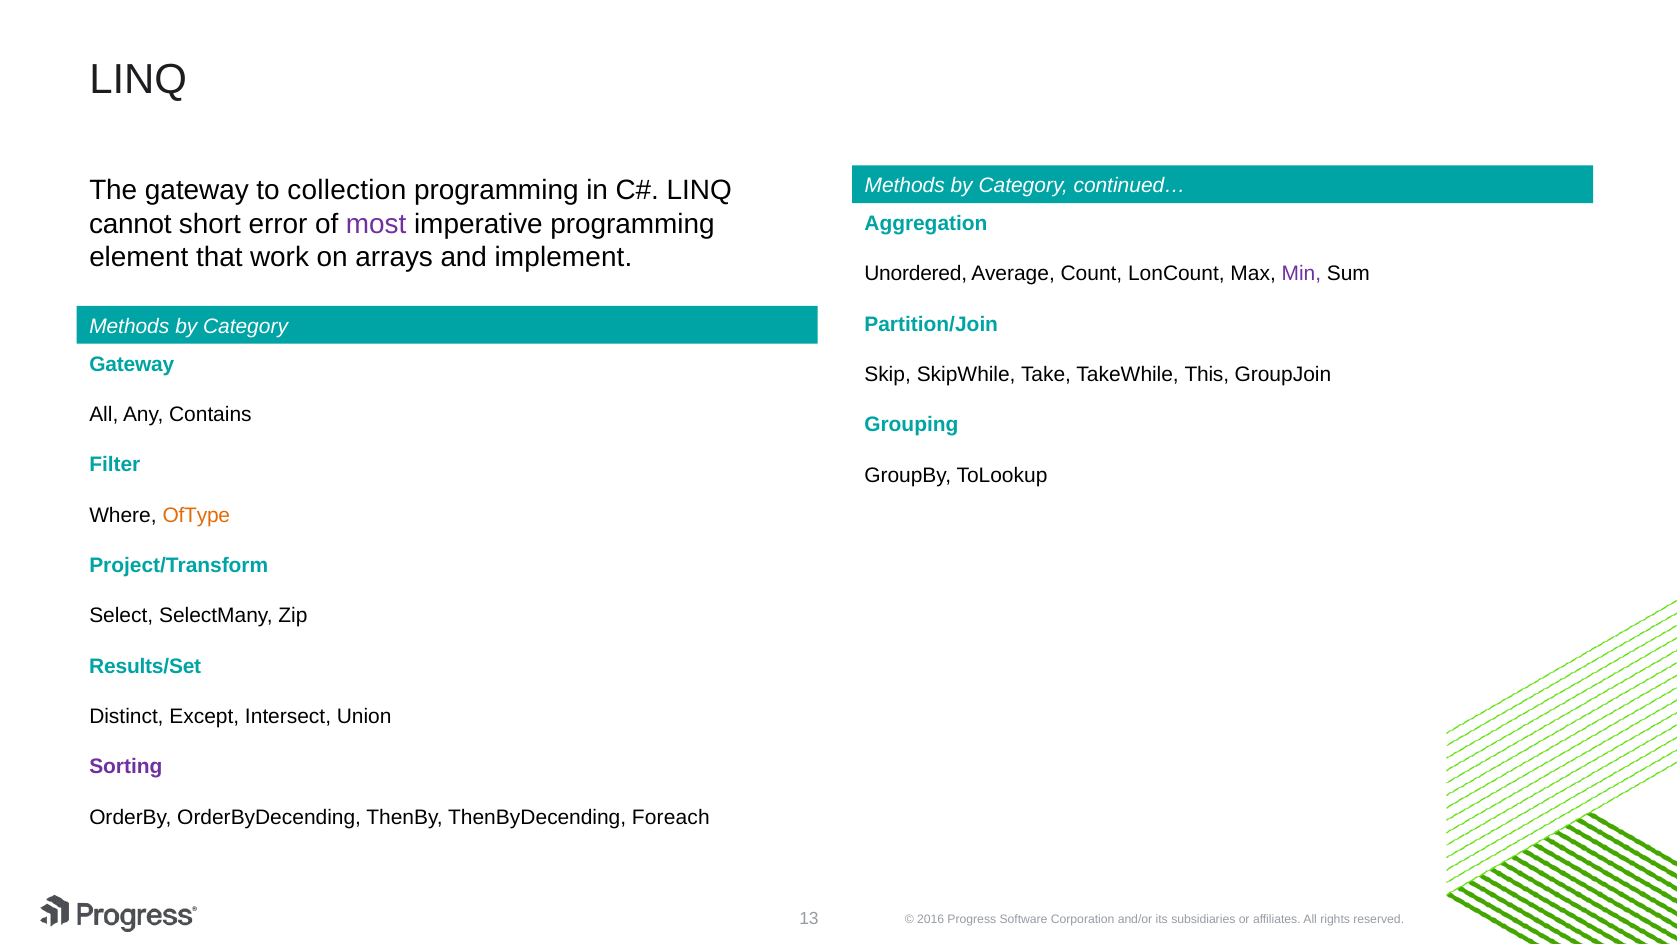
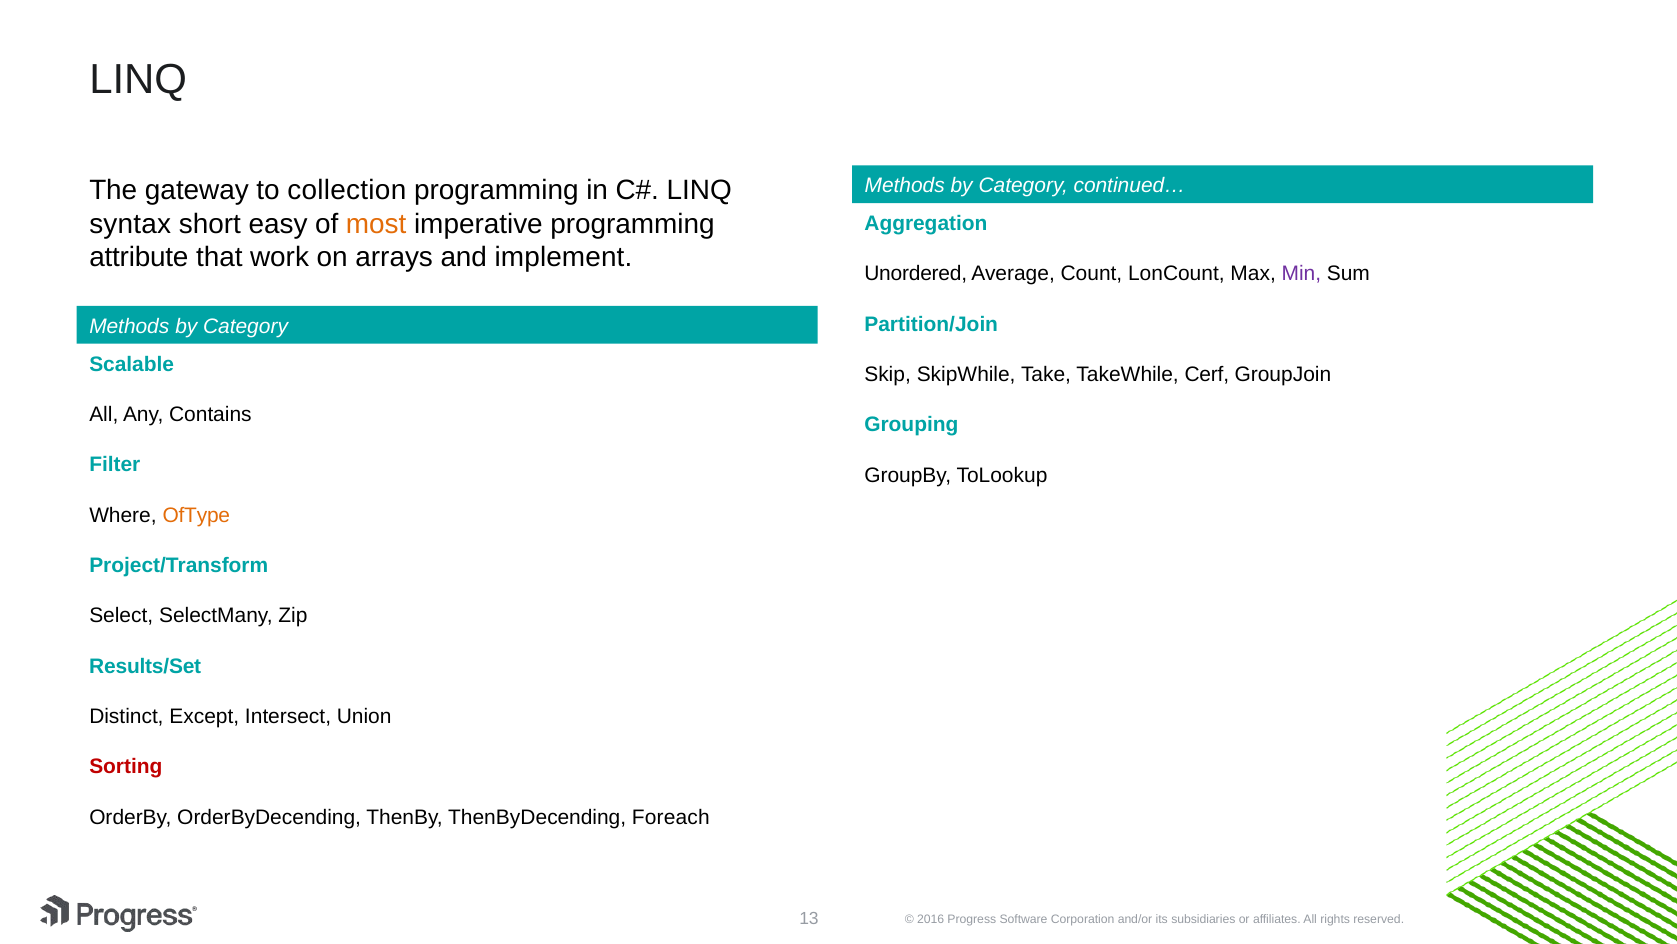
cannot: cannot -> syntax (130, 224)
error: error -> easy (278, 224)
most colour: purple -> orange (376, 224)
element: element -> attribute (139, 257)
Gateway: Gateway -> Scalable (132, 364)
This: This -> Cerf (1207, 375)
Sorting colour: purple -> red (126, 767)
